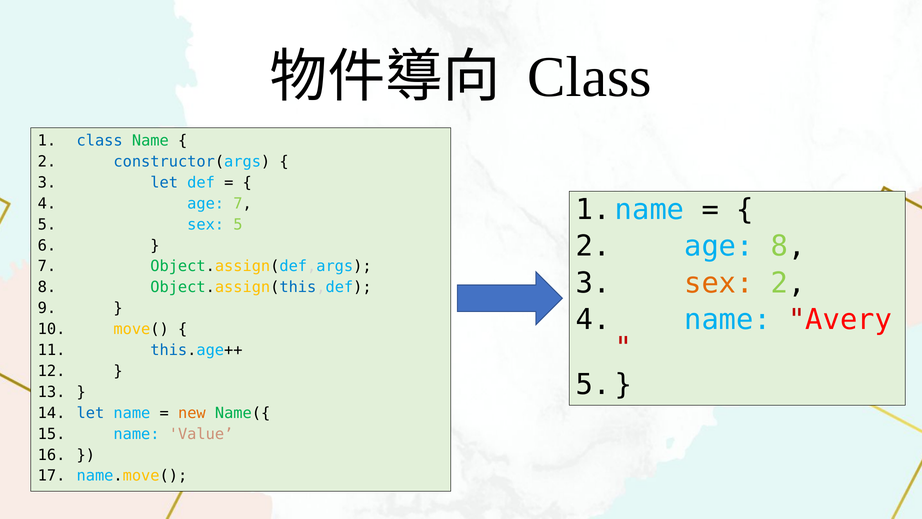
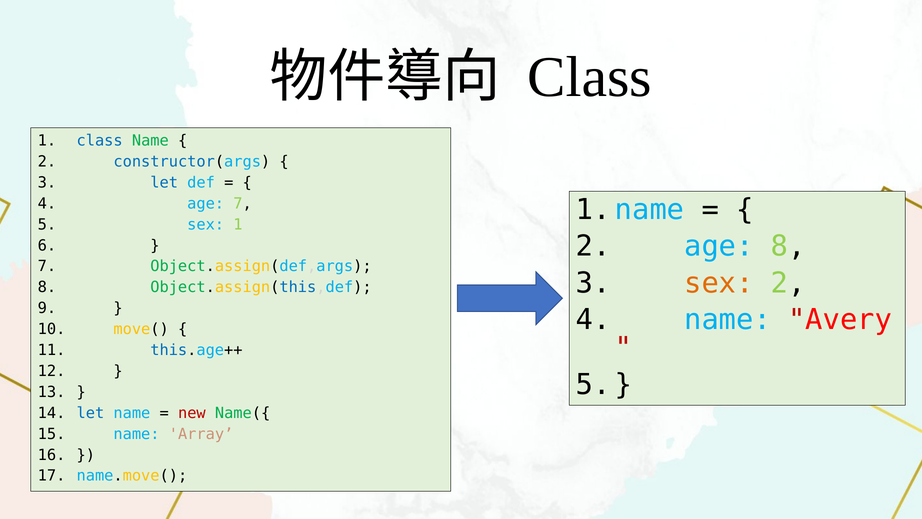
sex 5: 5 -> 1 (238, 224)
new colour: orange -> red (192, 413)
Value: Value -> Array (201, 434)
